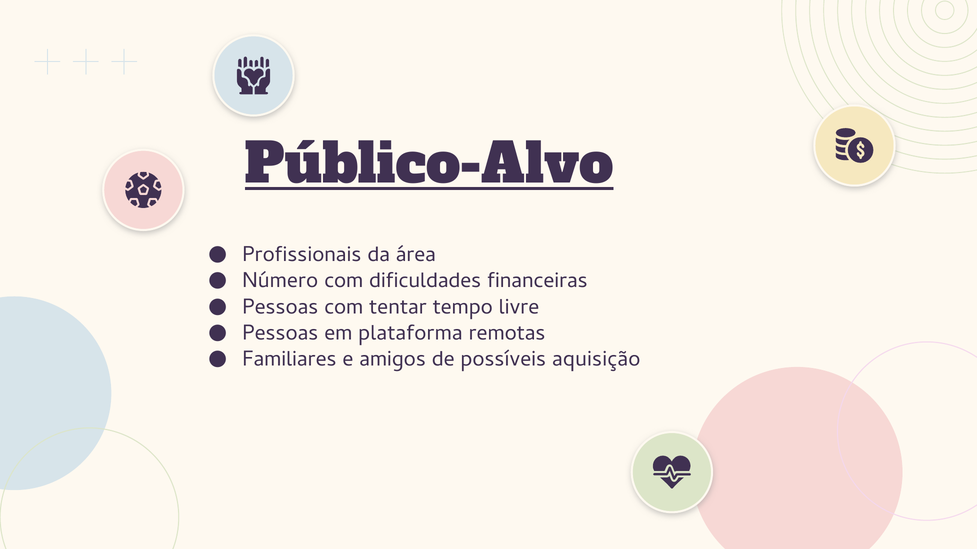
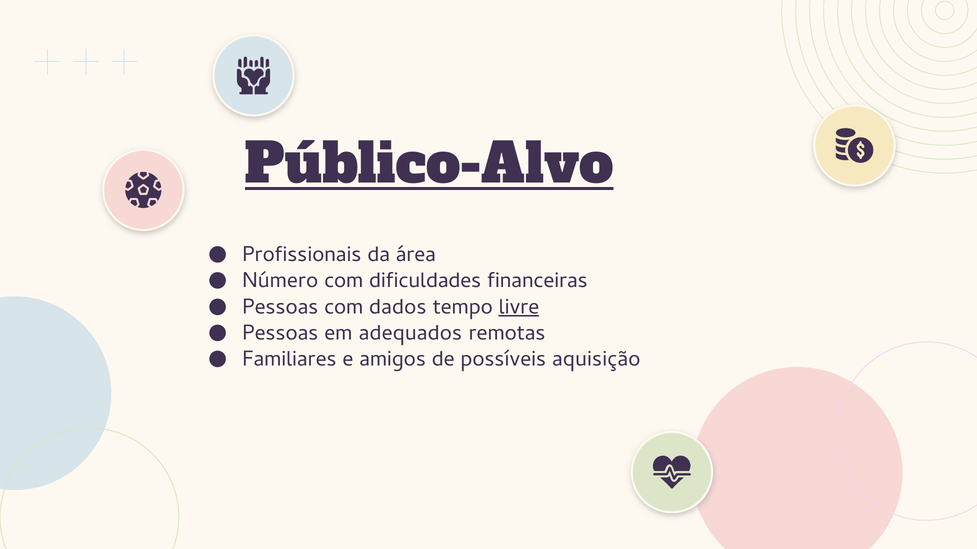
tentar: tentar -> dados (398, 307)
livre underline: none -> present (519, 307)
plataforma: plataforma -> adequados (410, 333)
